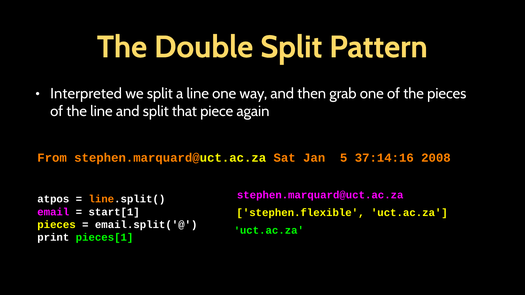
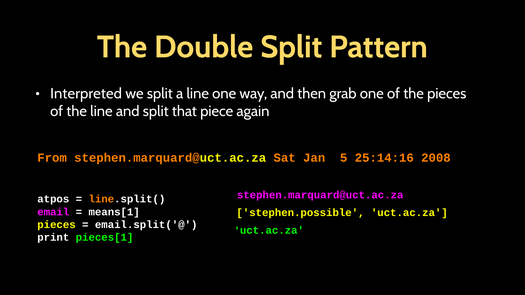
37:14:16: 37:14:16 -> 25:14:16 (384, 158)
start[1: start[1 -> means[1 (114, 212)
stephen.flexible: stephen.flexible -> stephen.possible (300, 213)
